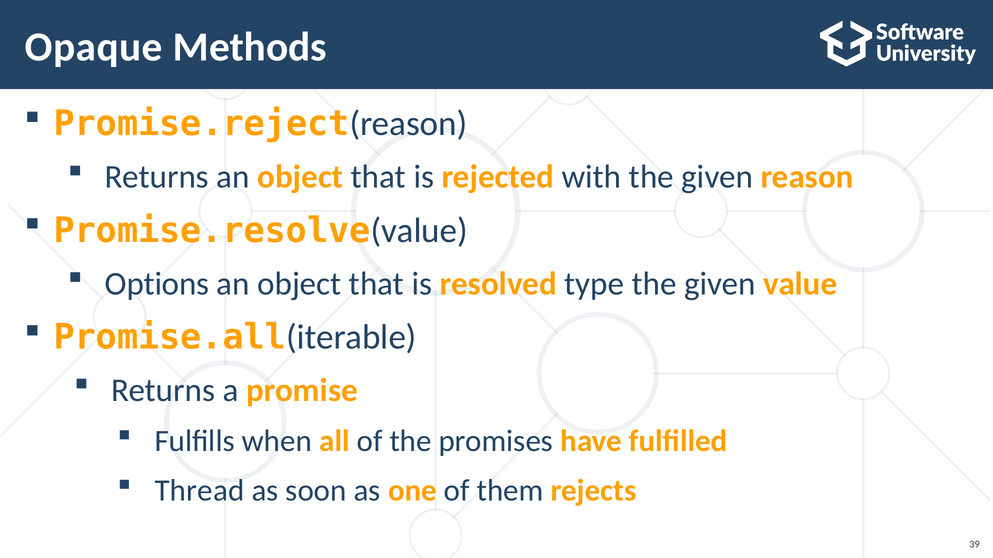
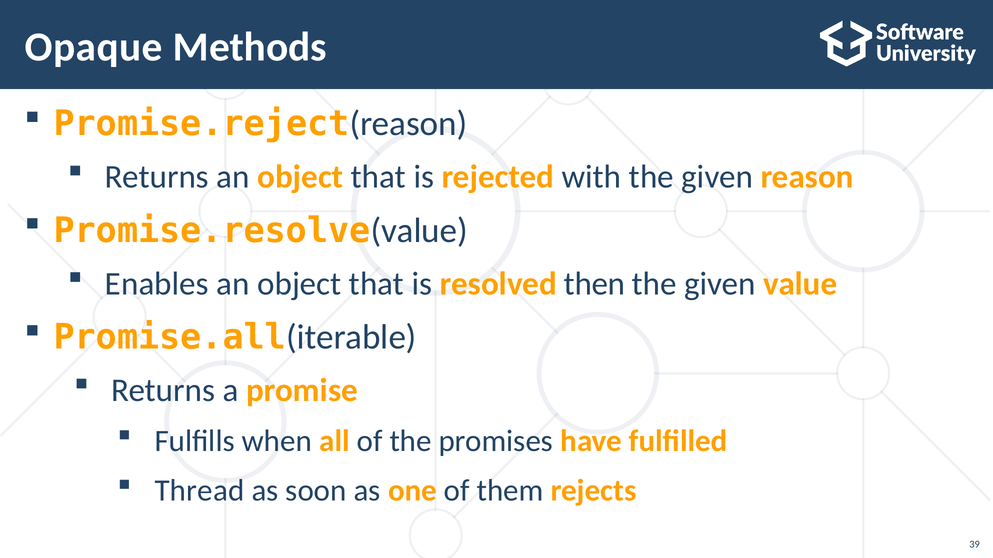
Options: Options -> Enables (157, 284)
type: type -> then (594, 284)
